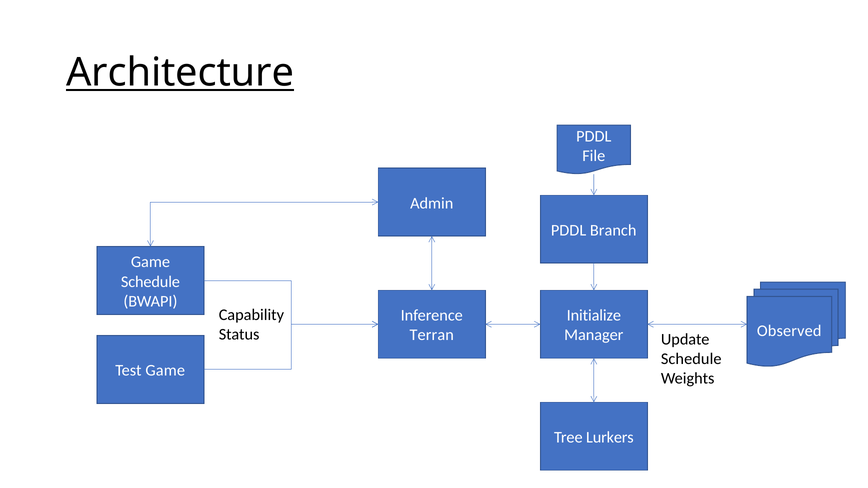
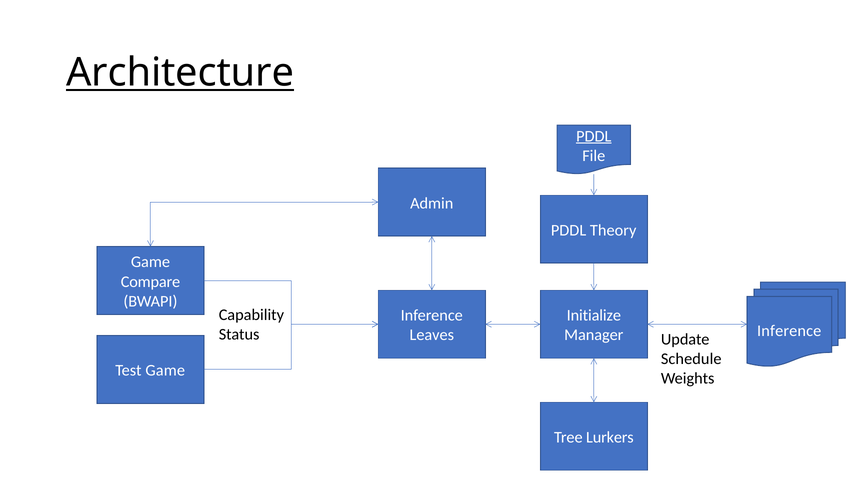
PDDL underline: none -> present (594, 136)
Branch: Branch -> Theory (613, 230)
Schedule: Schedule -> Compare (150, 282)
Observed: Observed -> Inference (789, 331)
Terran: Terran -> Leaves (432, 335)
